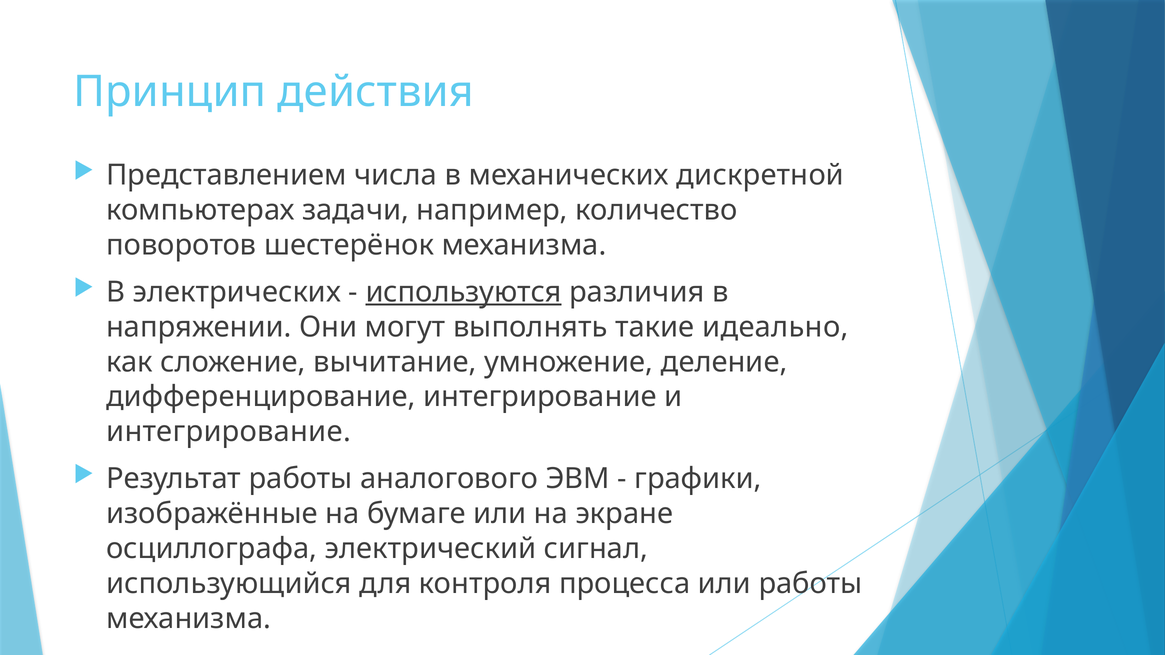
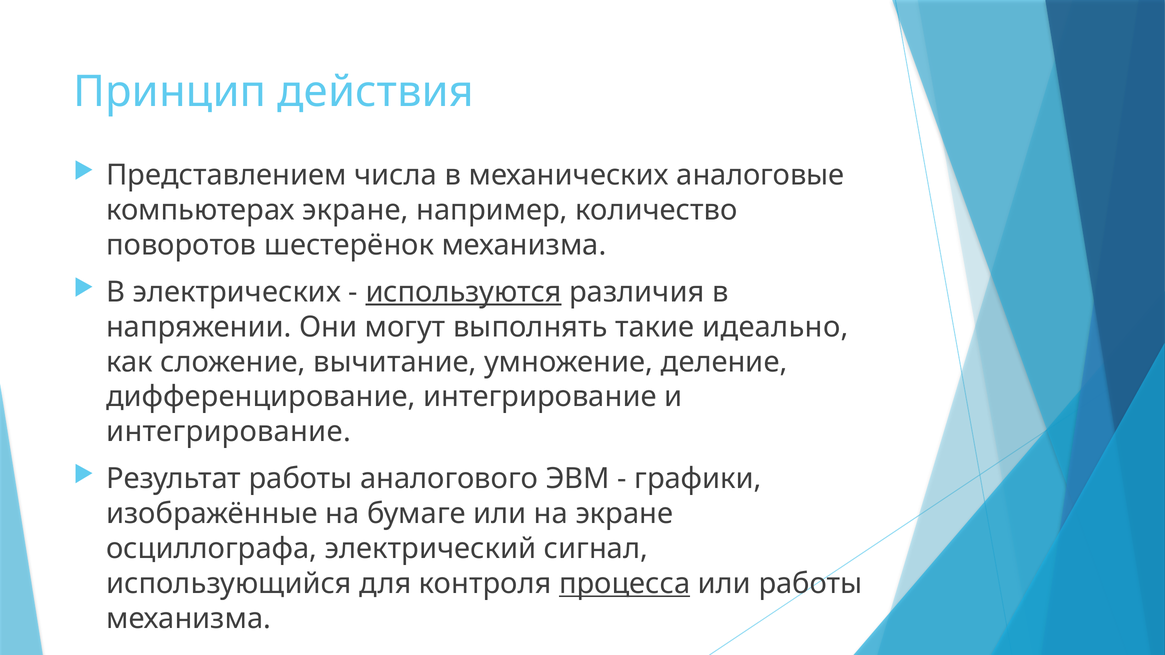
дискретной: дискретной -> аналоговые (760, 175)
компьютерах задачи: задачи -> экране (355, 210)
процесса underline: none -> present (625, 584)
